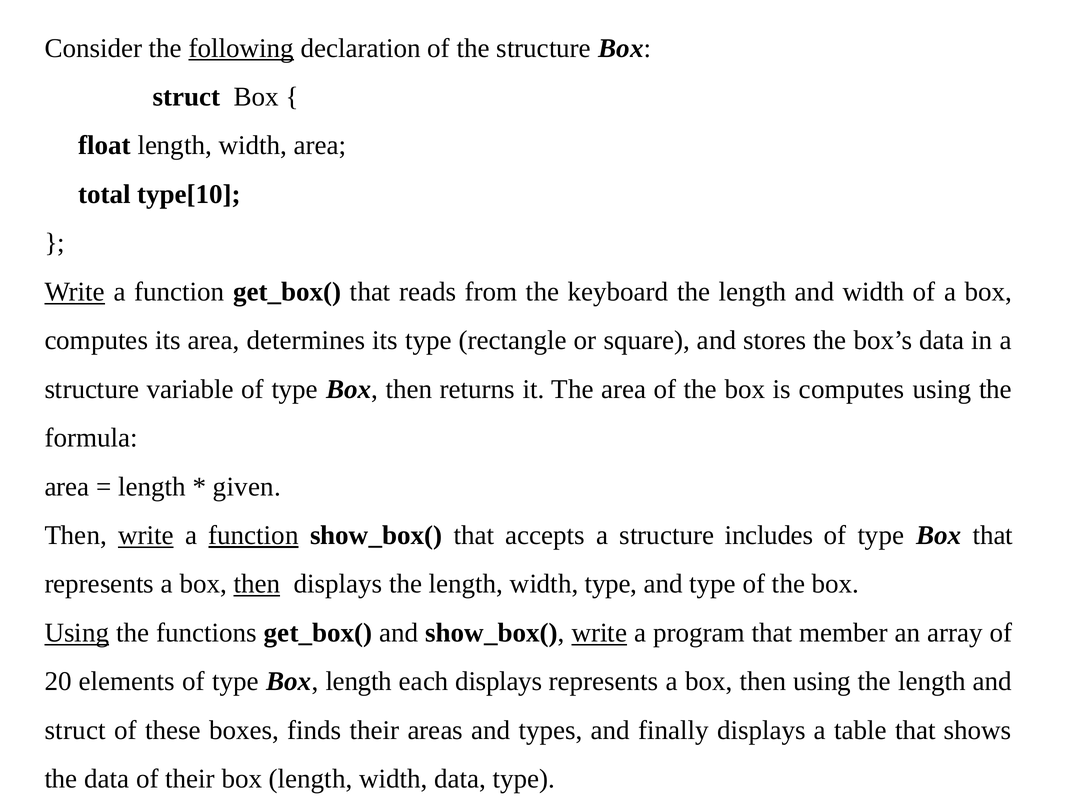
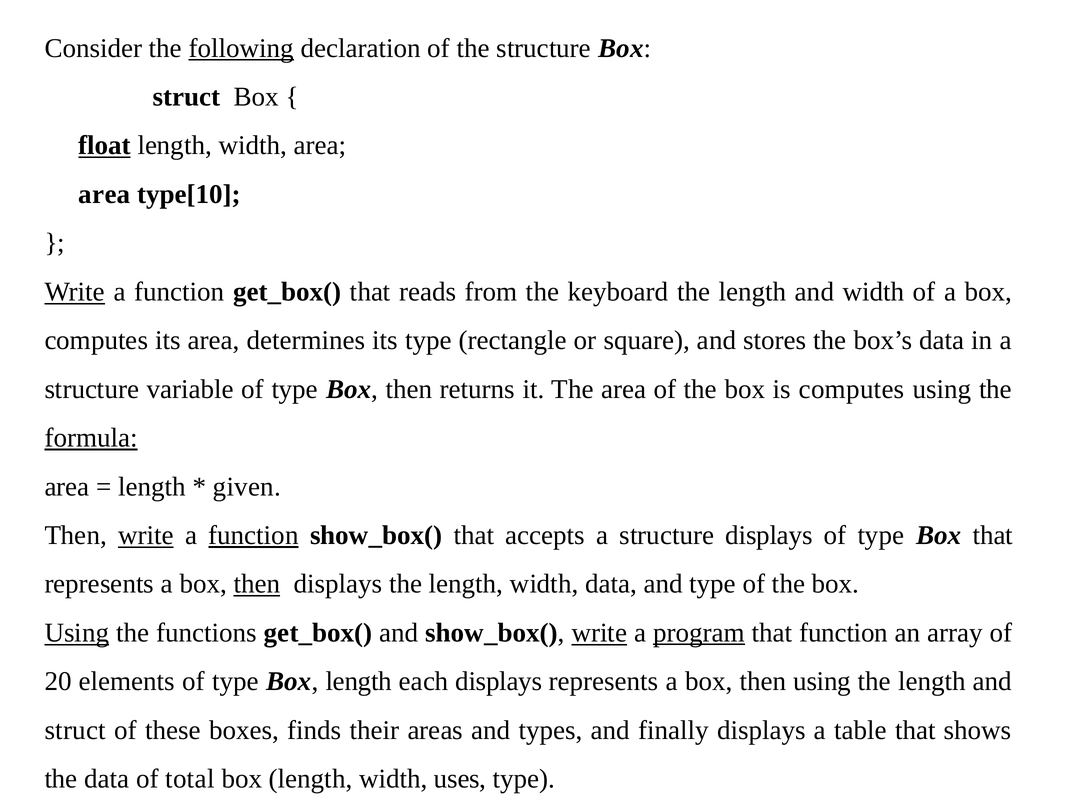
float underline: none -> present (105, 146)
total: total -> area (104, 194)
formula underline: none -> present (91, 438)
structure includes: includes -> displays (769, 535)
width type: type -> data (611, 584)
program underline: none -> present (699, 633)
that member: member -> function (844, 633)
of their: their -> total (190, 779)
width data: data -> uses (460, 779)
